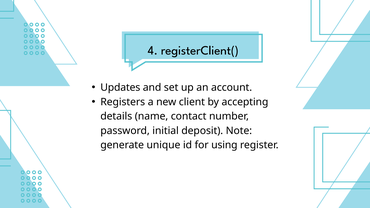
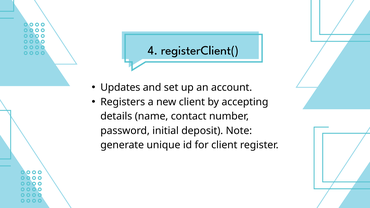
for using: using -> client (224, 145)
